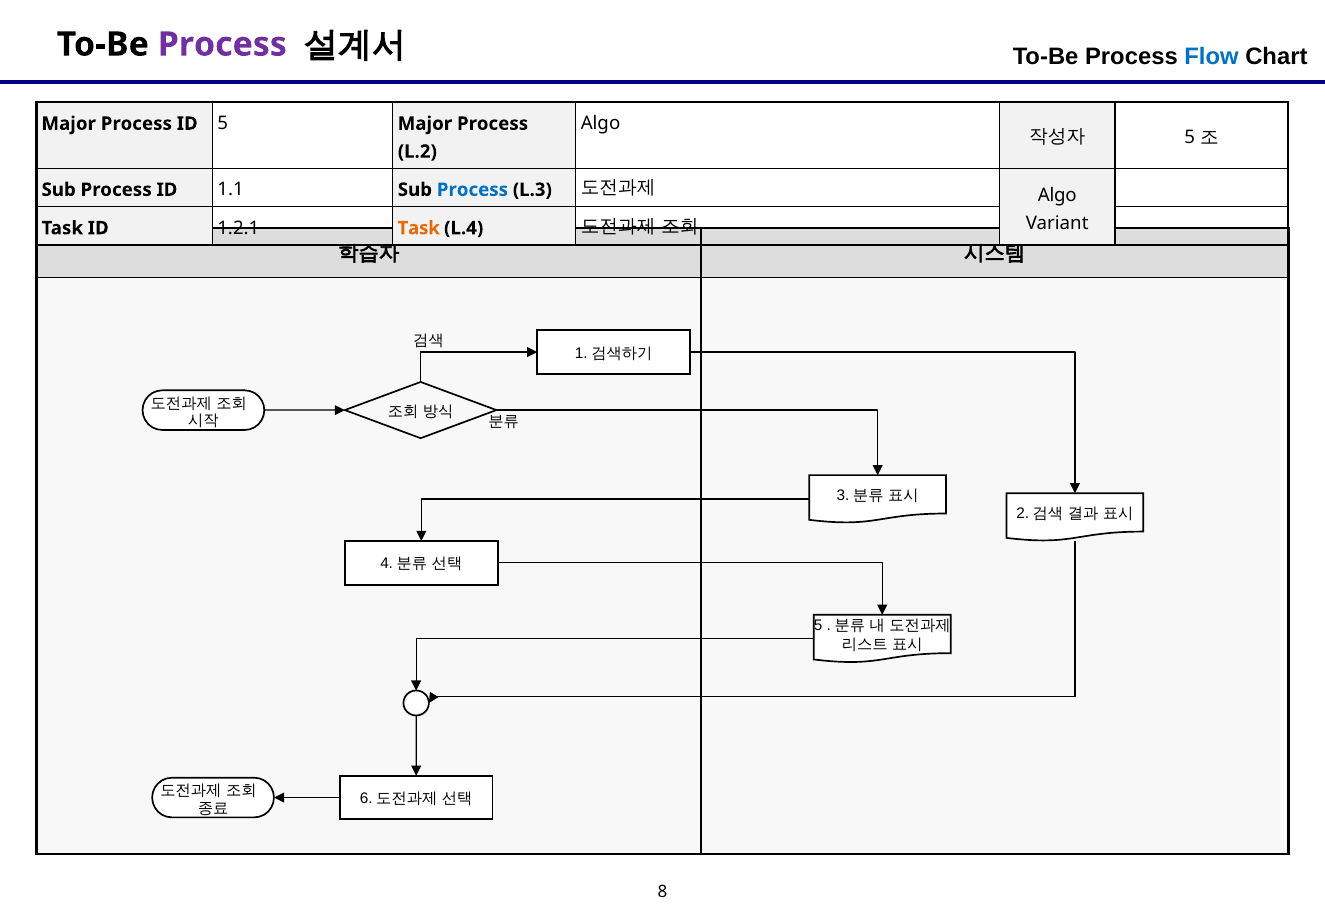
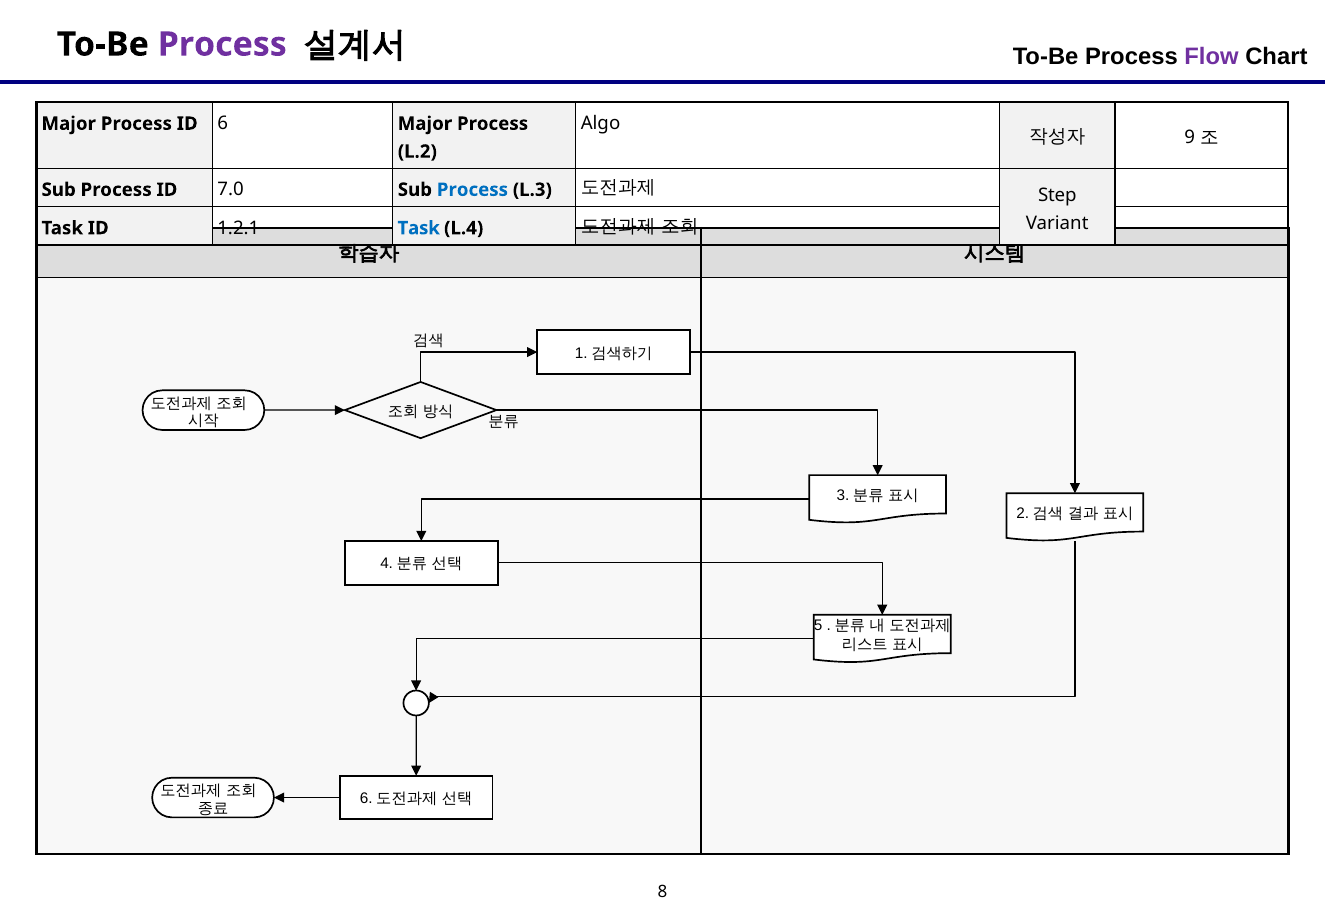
Flow colour: blue -> purple (1212, 57)
ID 5: 5 -> 6 (223, 124)
5: 5 -> 9 (1190, 138)
1.1: 1.1 -> 7.0 (231, 190)
Algo: Algo -> Step (1057, 195)
Task colour: orange -> blue (419, 228)
